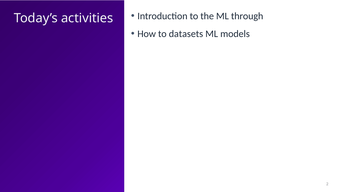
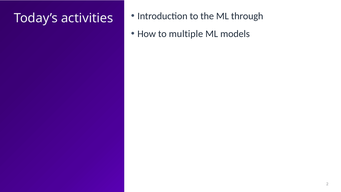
datasets: datasets -> multiple (186, 34)
